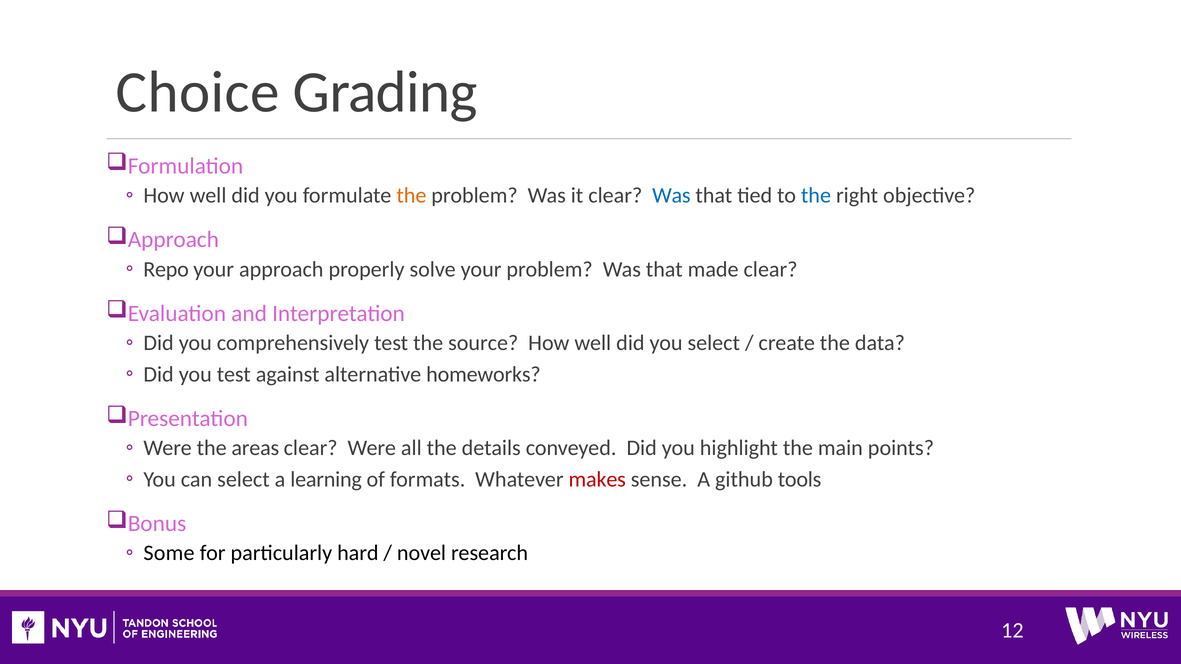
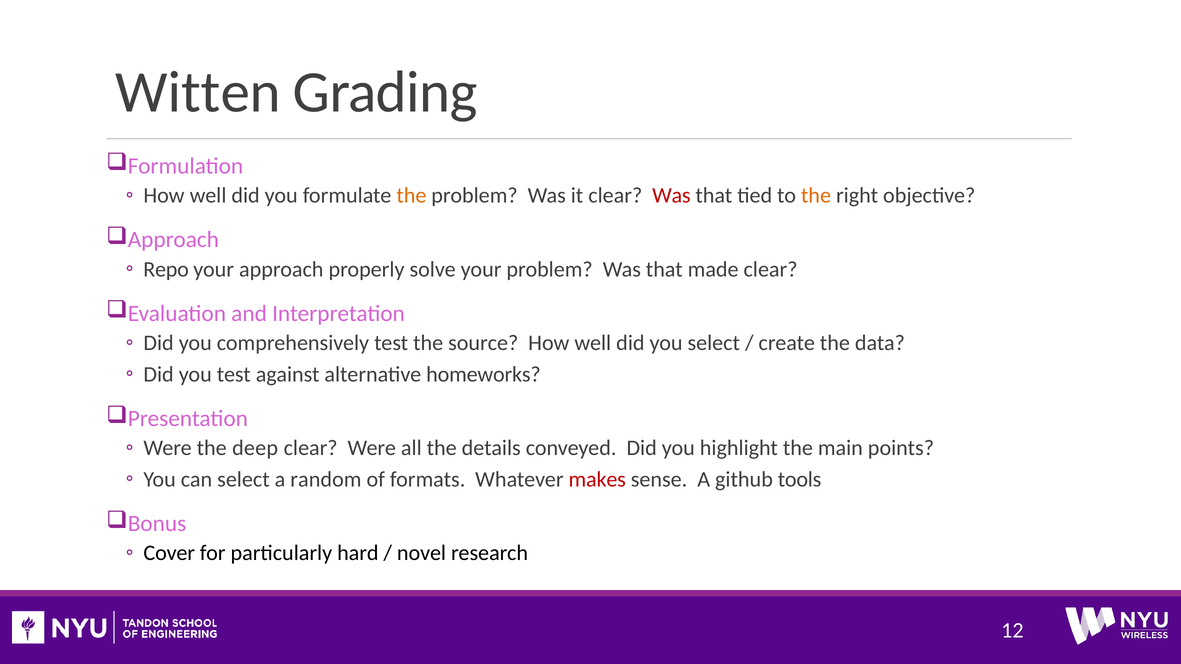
Choice: Choice -> Witten (198, 93)
Was colour: blue -> red (671, 196)
the colour: blue -> orange (816, 196)
areas: areas -> deep (255, 448)
learning: learning -> random (326, 480)
Some: Some -> Cover (169, 553)
